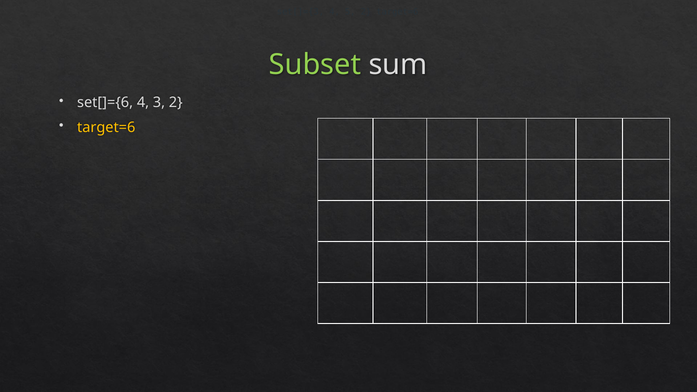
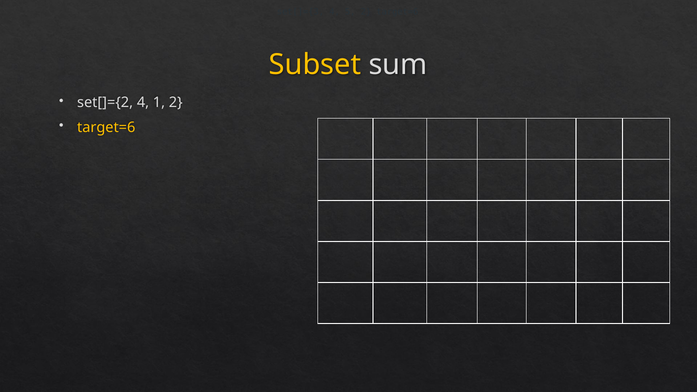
Subset colour: light green -> yellow (315, 65)
set[]={6: set[]={6 -> set[]={2 (105, 103)
3: 3 -> 1 (159, 103)
